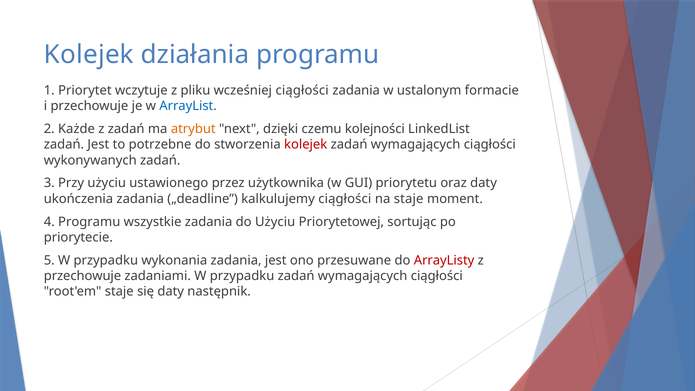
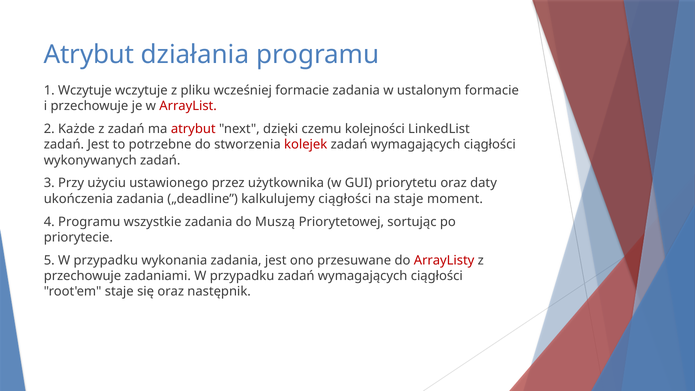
Kolejek: Kolejek -> Atrybut (89, 55)
1 Priorytet: Priorytet -> Wczytuje (85, 90)
wcześniej ciągłości: ciągłości -> formacie (302, 90)
ArrayList colour: blue -> red (188, 106)
atrybut colour: orange -> red (193, 129)
do Użyciu: Użyciu -> Muszą (275, 222)
się daty: daty -> oraz (171, 291)
